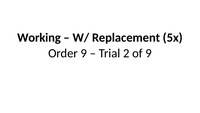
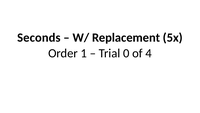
Working: Working -> Seconds (39, 37)
Order 9: 9 -> 1 (84, 53)
2: 2 -> 0 (126, 53)
of 9: 9 -> 4 (149, 53)
